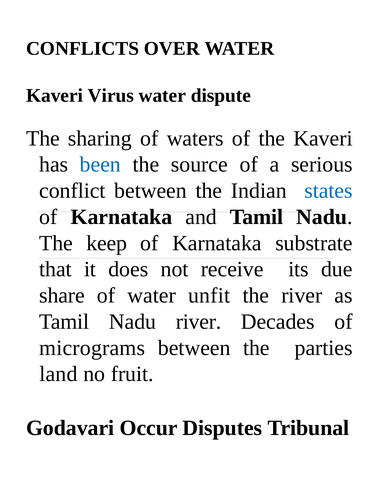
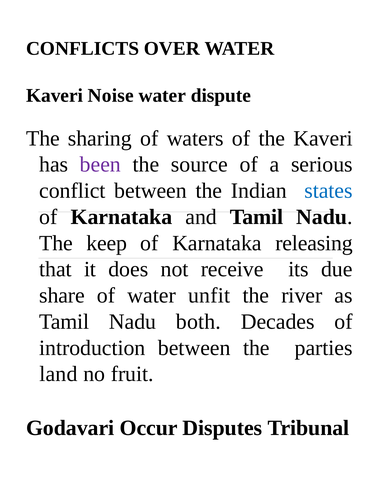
Virus: Virus -> Noise (111, 95)
been colour: blue -> purple (100, 165)
substrate: substrate -> releasing (314, 243)
Nadu river: river -> both (198, 322)
micrograms: micrograms -> introduction (92, 348)
